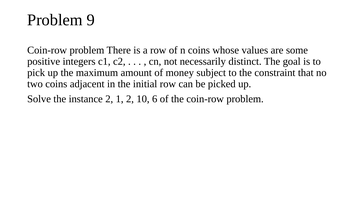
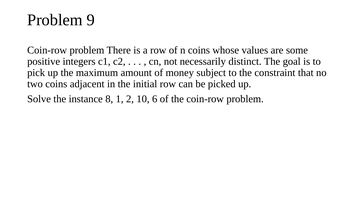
instance 2: 2 -> 8 (109, 99)
